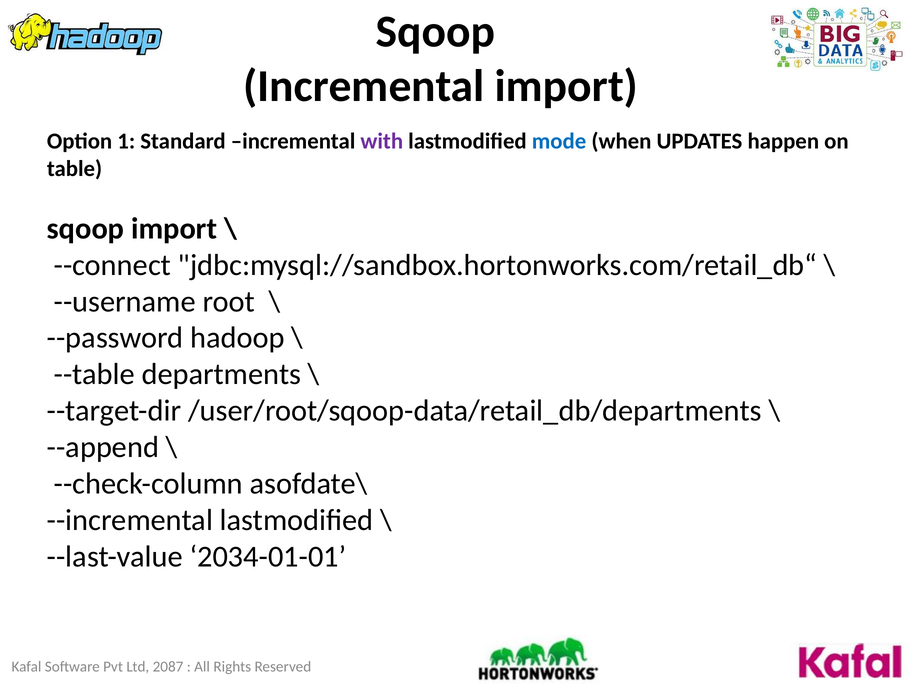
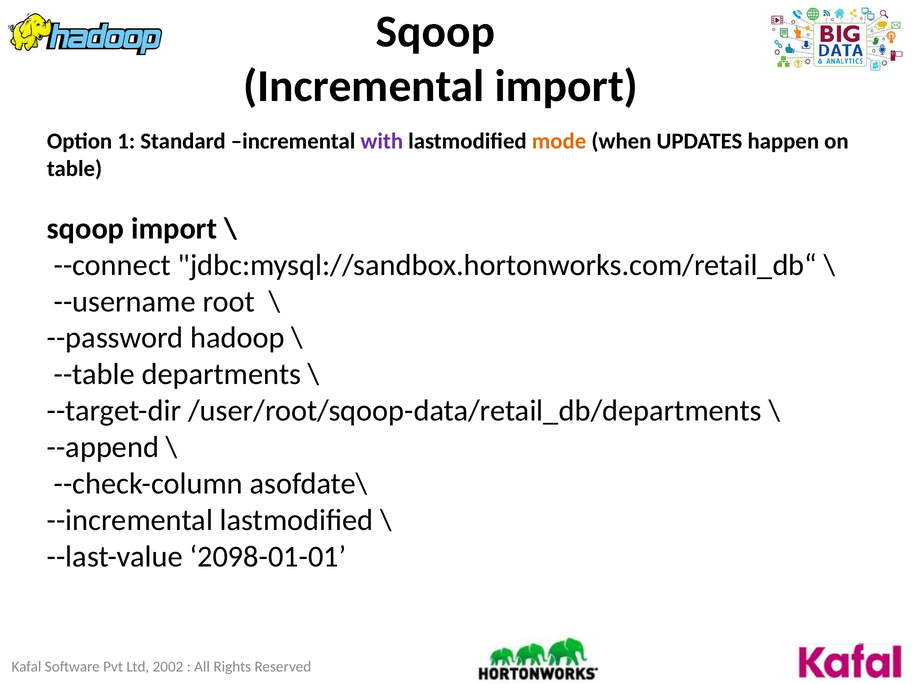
mode colour: blue -> orange (559, 141)
2034-01-01: 2034-01-01 -> 2098-01-01 (268, 557)
2087: 2087 -> 2002 (168, 667)
